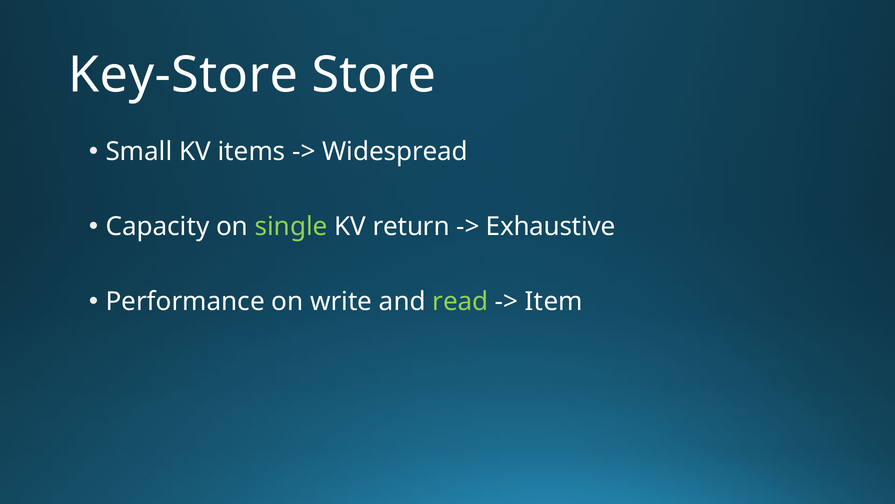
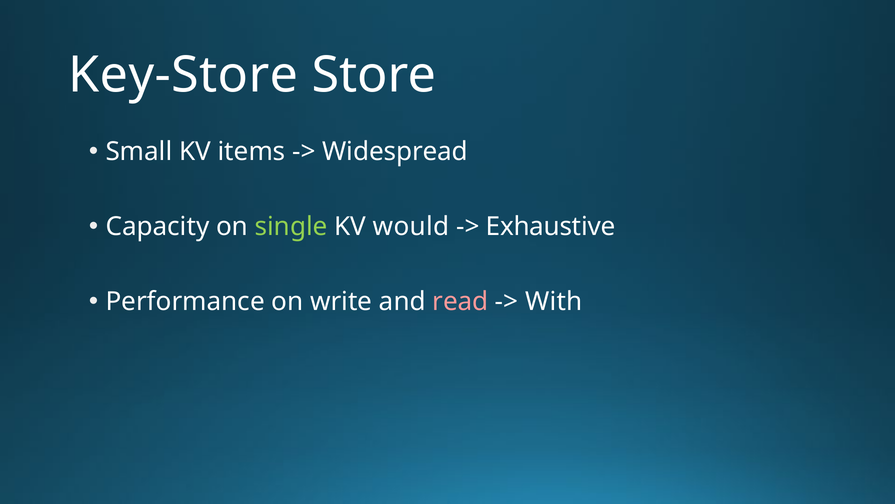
return: return -> would (411, 226)
read colour: light green -> pink (460, 301)
Item: Item -> With (554, 301)
